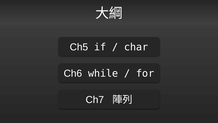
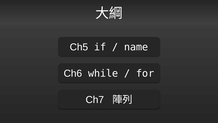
char: char -> name (136, 47)
